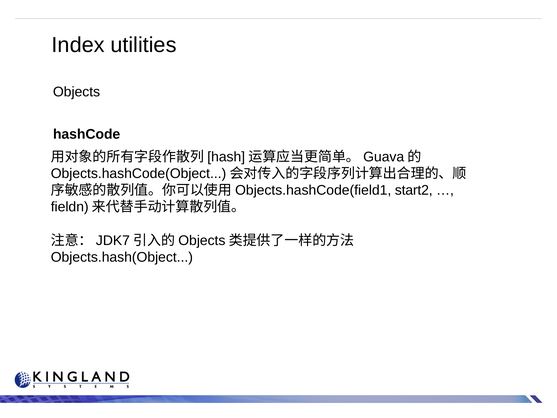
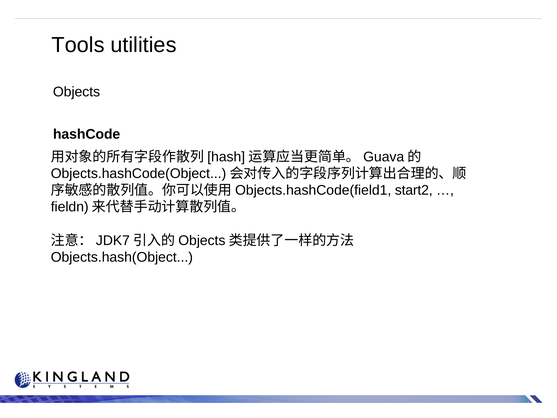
Index: Index -> Tools (78, 45)
